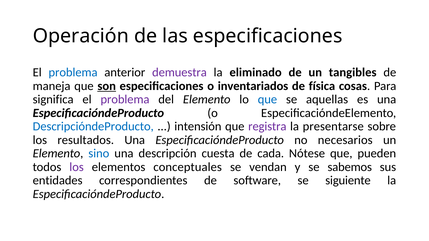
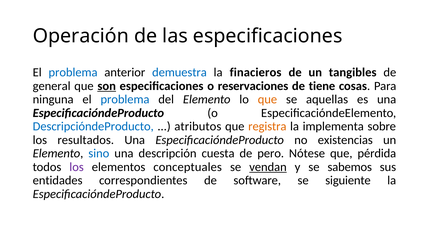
demuestra colour: purple -> blue (179, 73)
eliminado: eliminado -> finacieros (256, 73)
maneja: maneja -> general (52, 86)
inventariados: inventariados -> reservaciones (253, 86)
física: física -> tiene (322, 86)
significa: significa -> ninguna (53, 100)
problema colour: purple -> blue (125, 100)
que colour: blue -> orange (267, 100)
intensión: intensión -> atributos (198, 127)
registra colour: purple -> orange (267, 127)
presentarse: presentarse -> implementa (333, 127)
necesarios: necesarios -> existencias (345, 140)
cada: cada -> pero (271, 154)
pueden: pueden -> pérdida (377, 154)
vendan underline: none -> present (268, 167)
